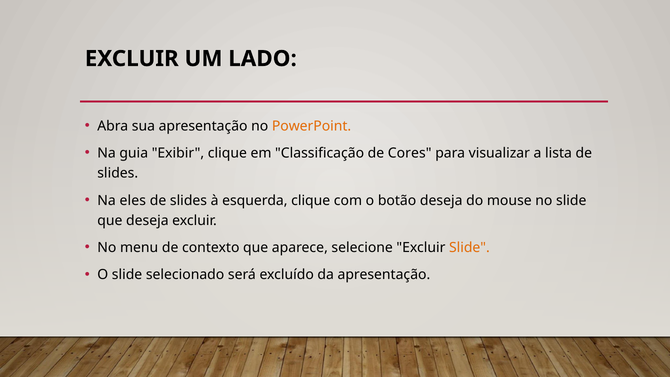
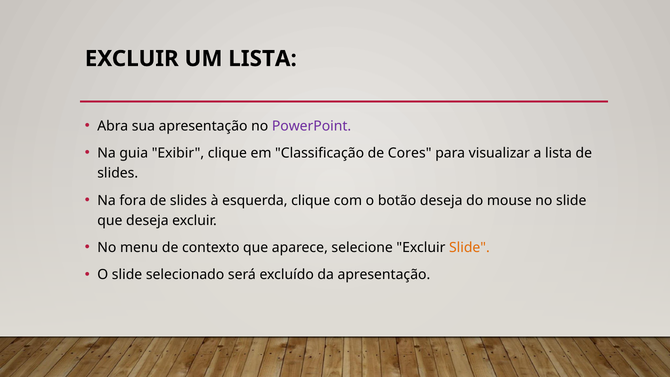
UM LADO: LADO -> LISTA (263, 59)
PowerPoint colour: orange -> purple (312, 126)
eles: eles -> fora (133, 200)
